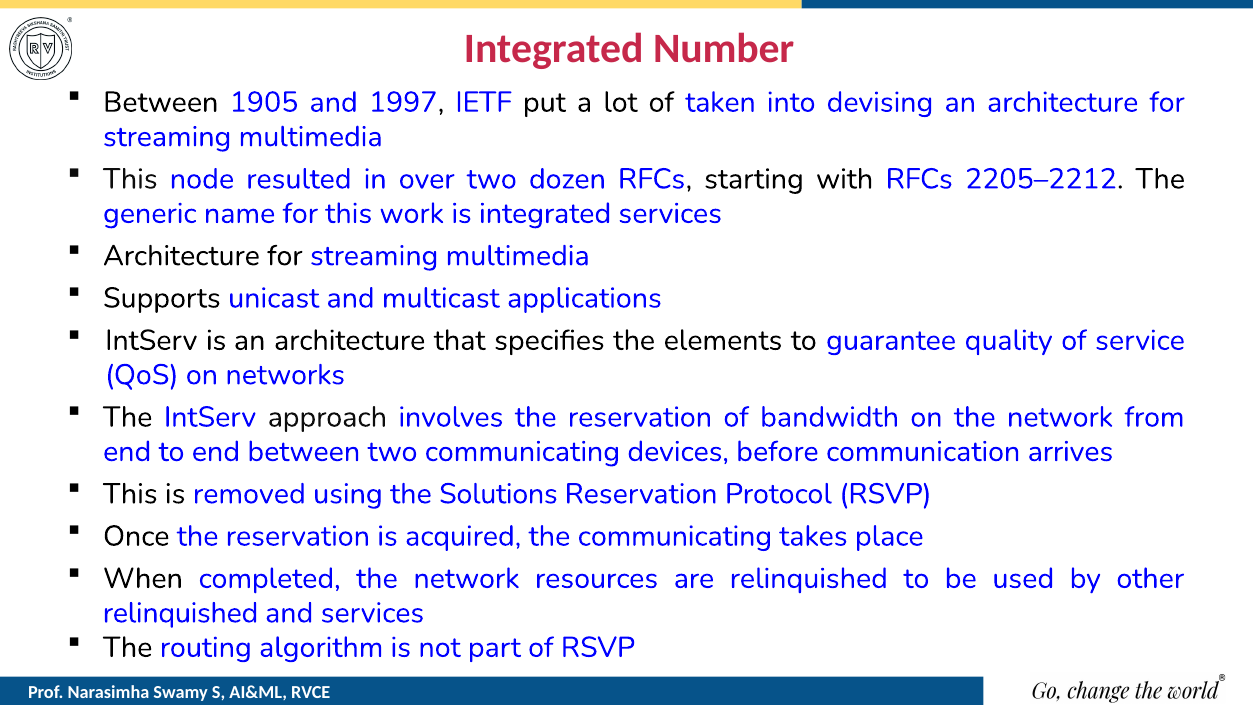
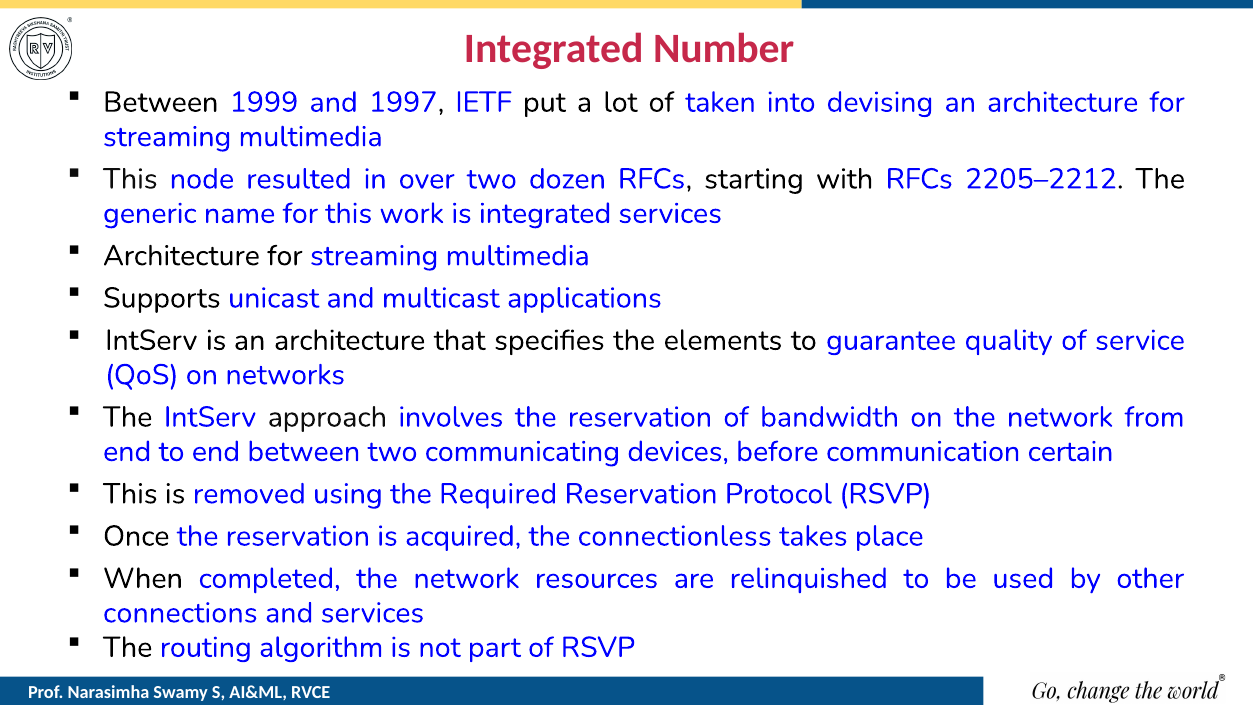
1905: 1905 -> 1999 (264, 102)
arrives: arrives -> certain (1070, 451)
Solutions: Solutions -> Required (498, 494)
the communicating: communicating -> connectionless (675, 536)
relinquished: relinquished -> connections (180, 613)
